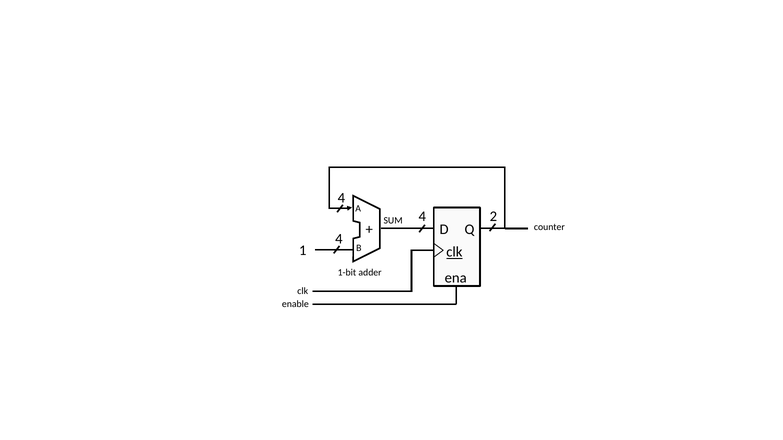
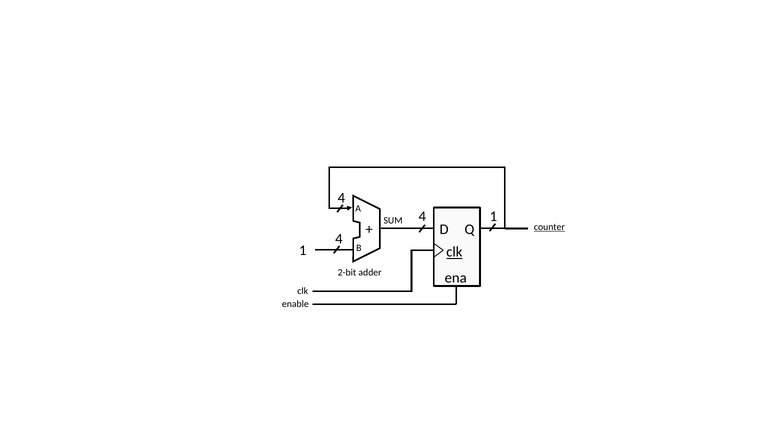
4 2: 2 -> 1 (493, 216)
counter underline: none -> present (549, 227)
1-bit: 1-bit -> 2-bit (347, 273)
